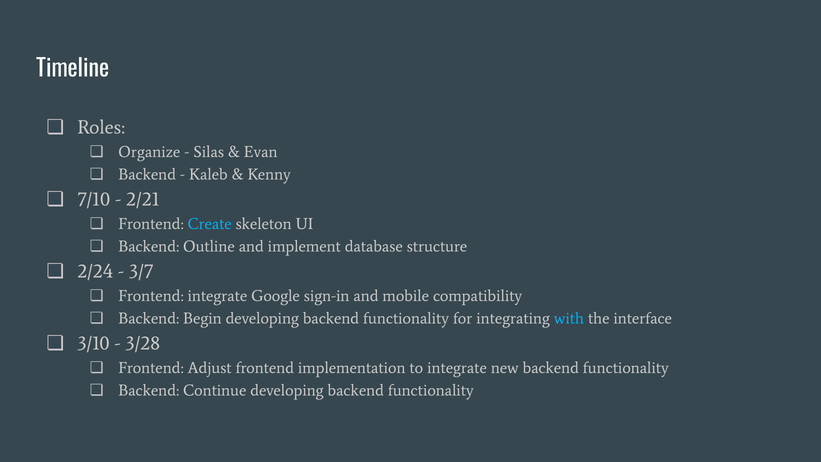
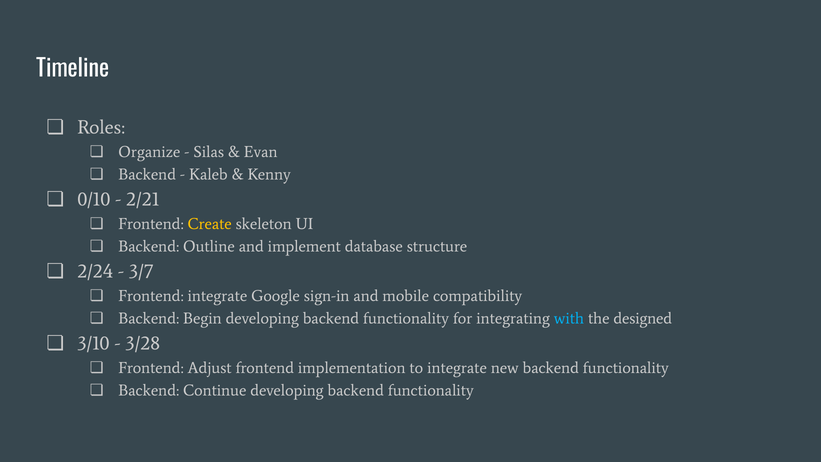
7/10: 7/10 -> 0/10 (94, 199)
Create colour: light blue -> yellow (210, 224)
interface: interface -> designed (643, 318)
